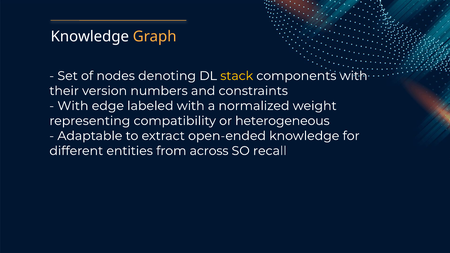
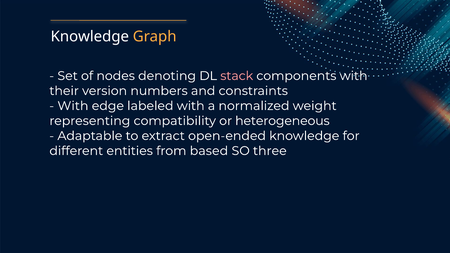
stack colour: yellow -> pink (237, 76)
across: across -> based (209, 151)
recall: recall -> three (270, 151)
